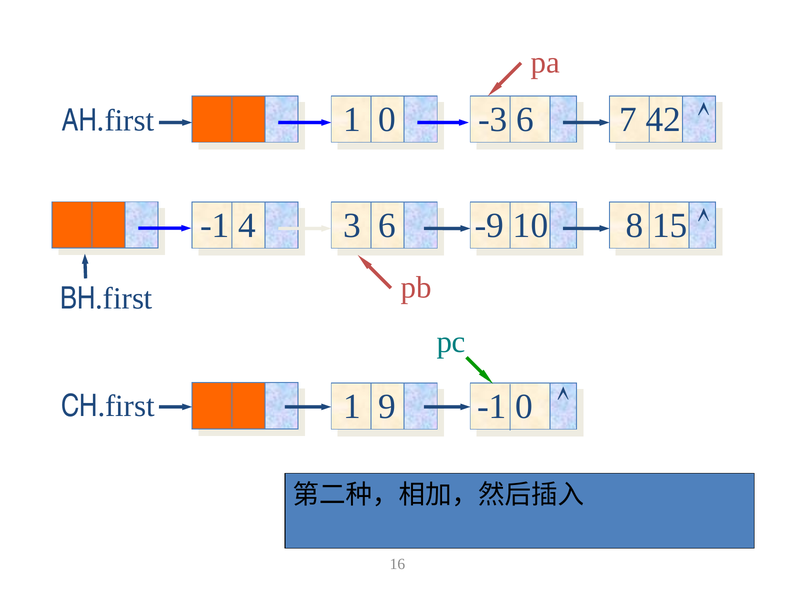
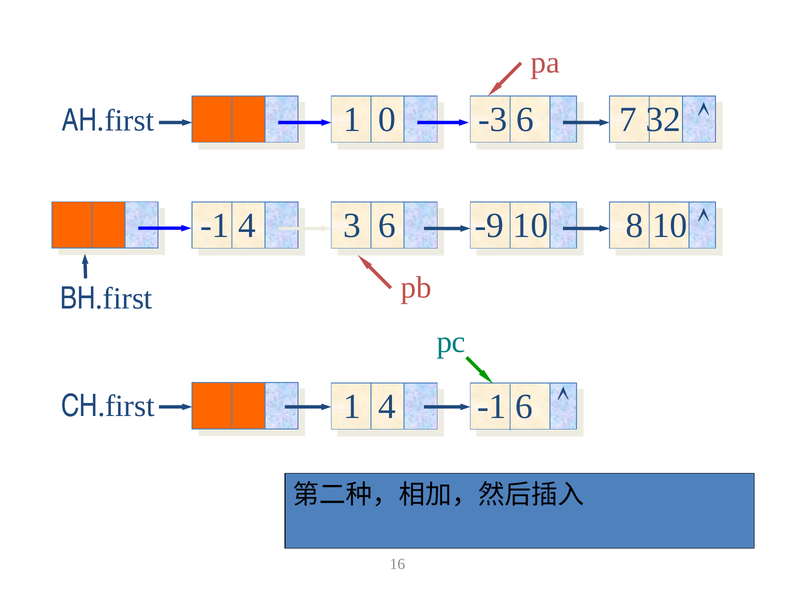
42: 42 -> 32 (663, 120)
8 15: 15 -> 10 (670, 226)
1 9: 9 -> 4 (387, 407)
-1 0: 0 -> 6 (524, 407)
